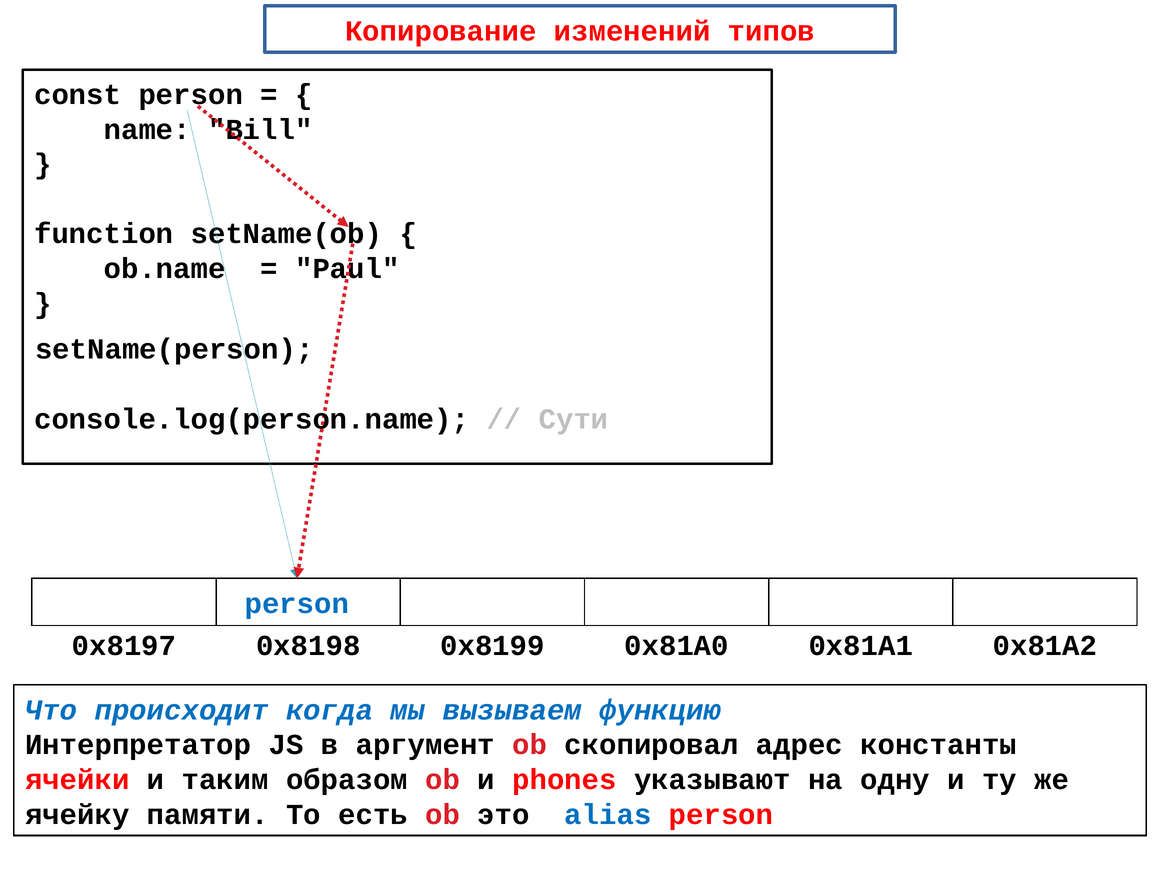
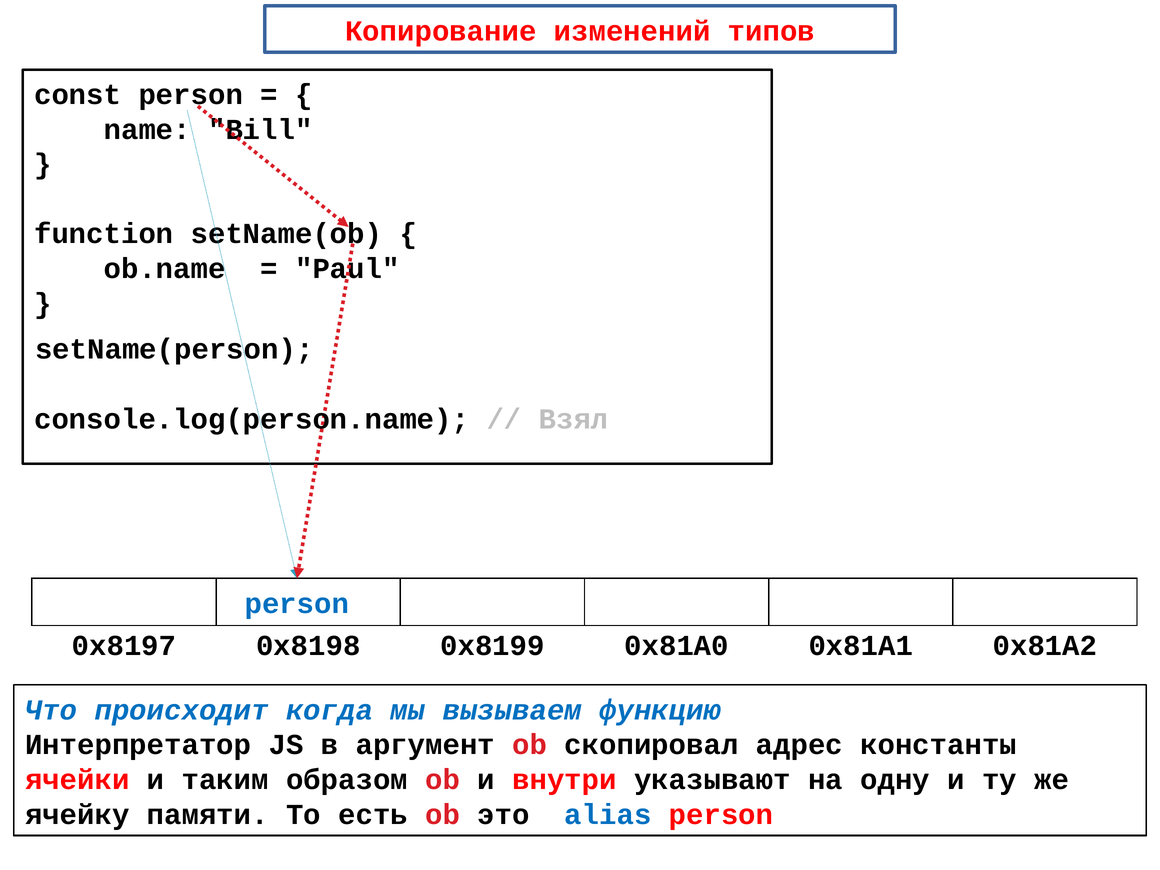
Сути: Сути -> Взял (574, 419)
phones: phones -> внутри (564, 780)
